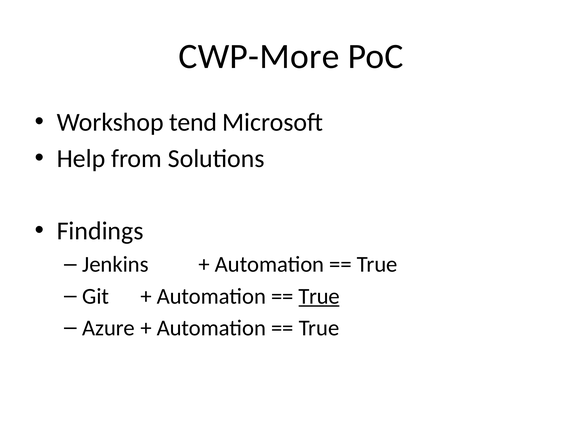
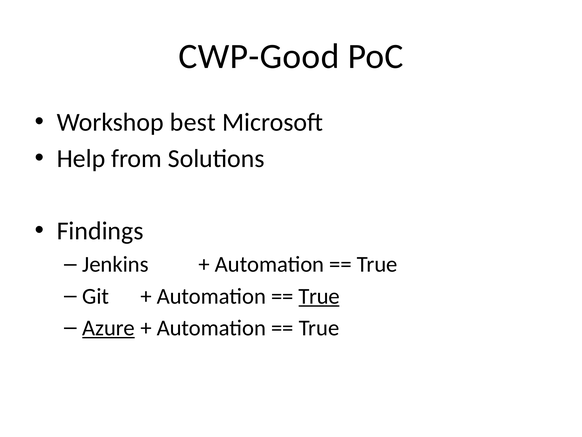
CWP-More: CWP-More -> CWP-Good (259, 56)
tend: tend -> best (193, 122)
Azure underline: none -> present (109, 328)
